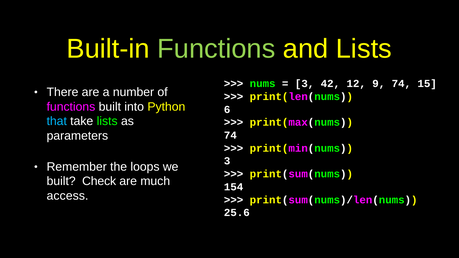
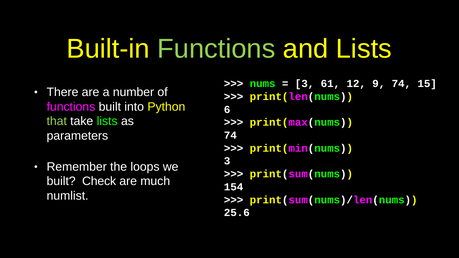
42: 42 -> 61 (330, 84)
that colour: light blue -> light green (57, 121)
access: access -> numlist (68, 196)
